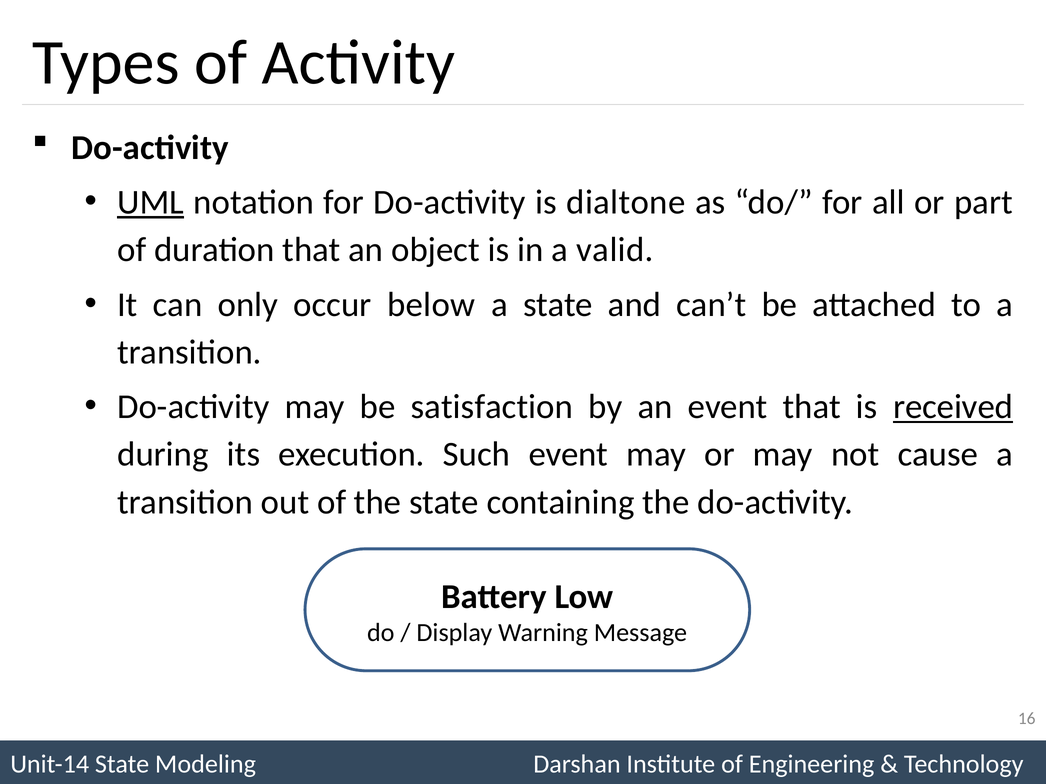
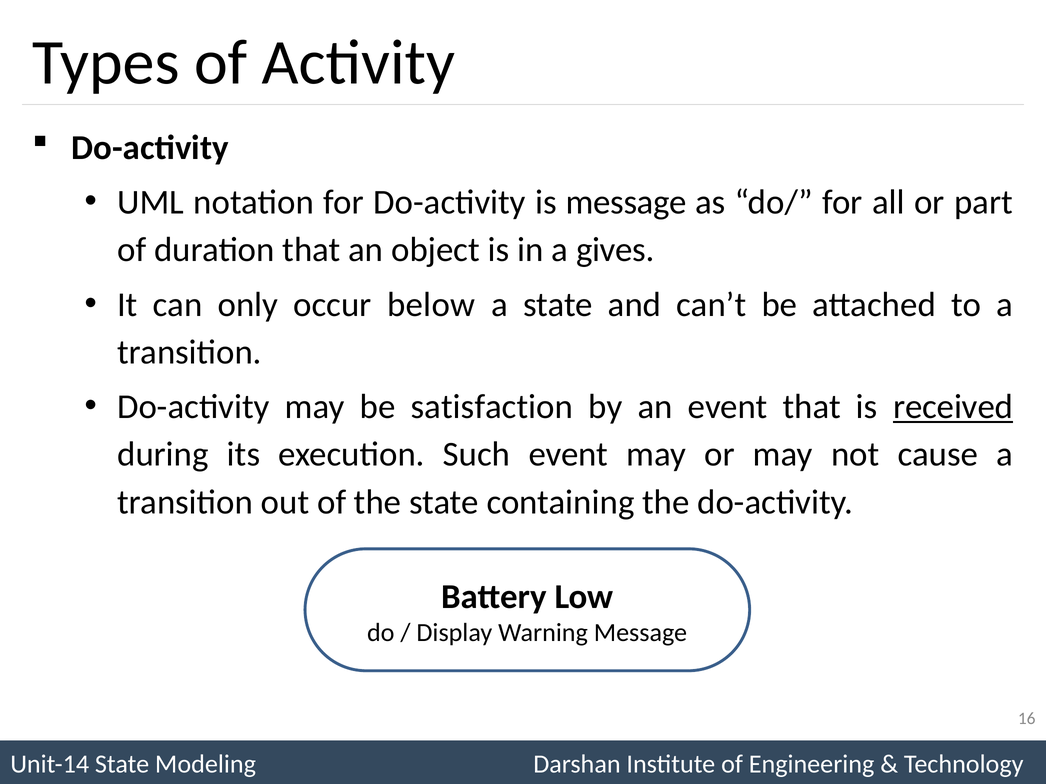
UML underline: present -> none (151, 202)
is dialtone: dialtone -> message (626, 202)
valid: valid -> gives (615, 250)
